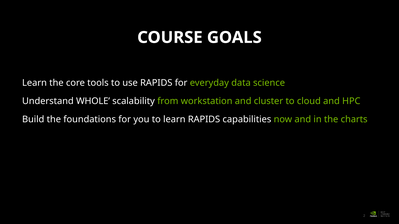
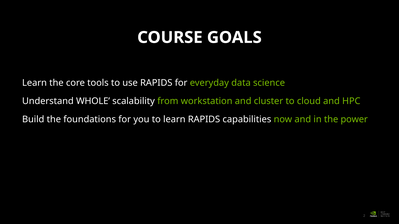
charts: charts -> power (354, 120)
